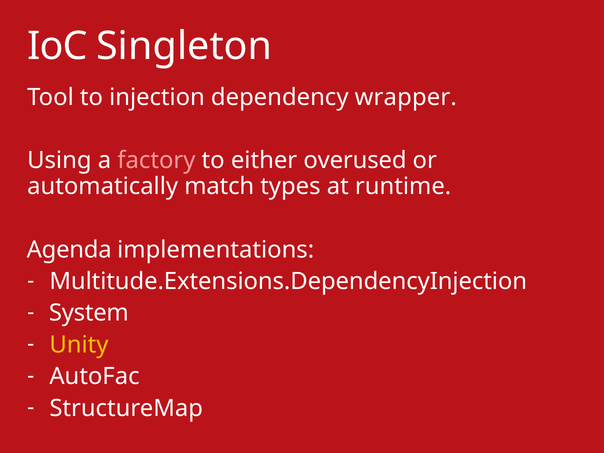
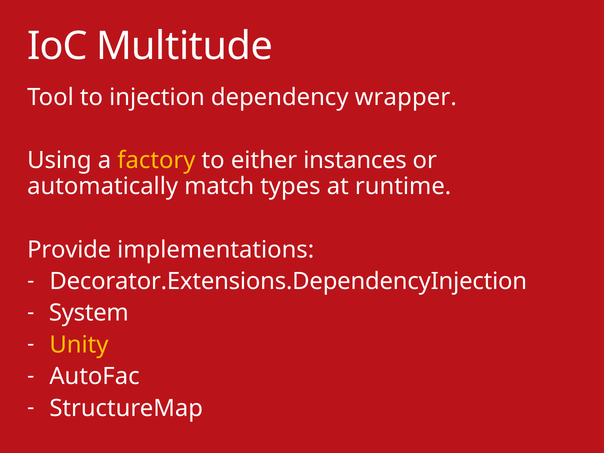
Singleton: Singleton -> Multitude (184, 46)
factory colour: pink -> yellow (156, 161)
overused: overused -> instances (355, 161)
Agenda: Agenda -> Provide (69, 250)
Multitude.Extensions.DependencyInjection: Multitude.Extensions.DependencyInjection -> Decorator.Extensions.DependencyInjection (288, 281)
